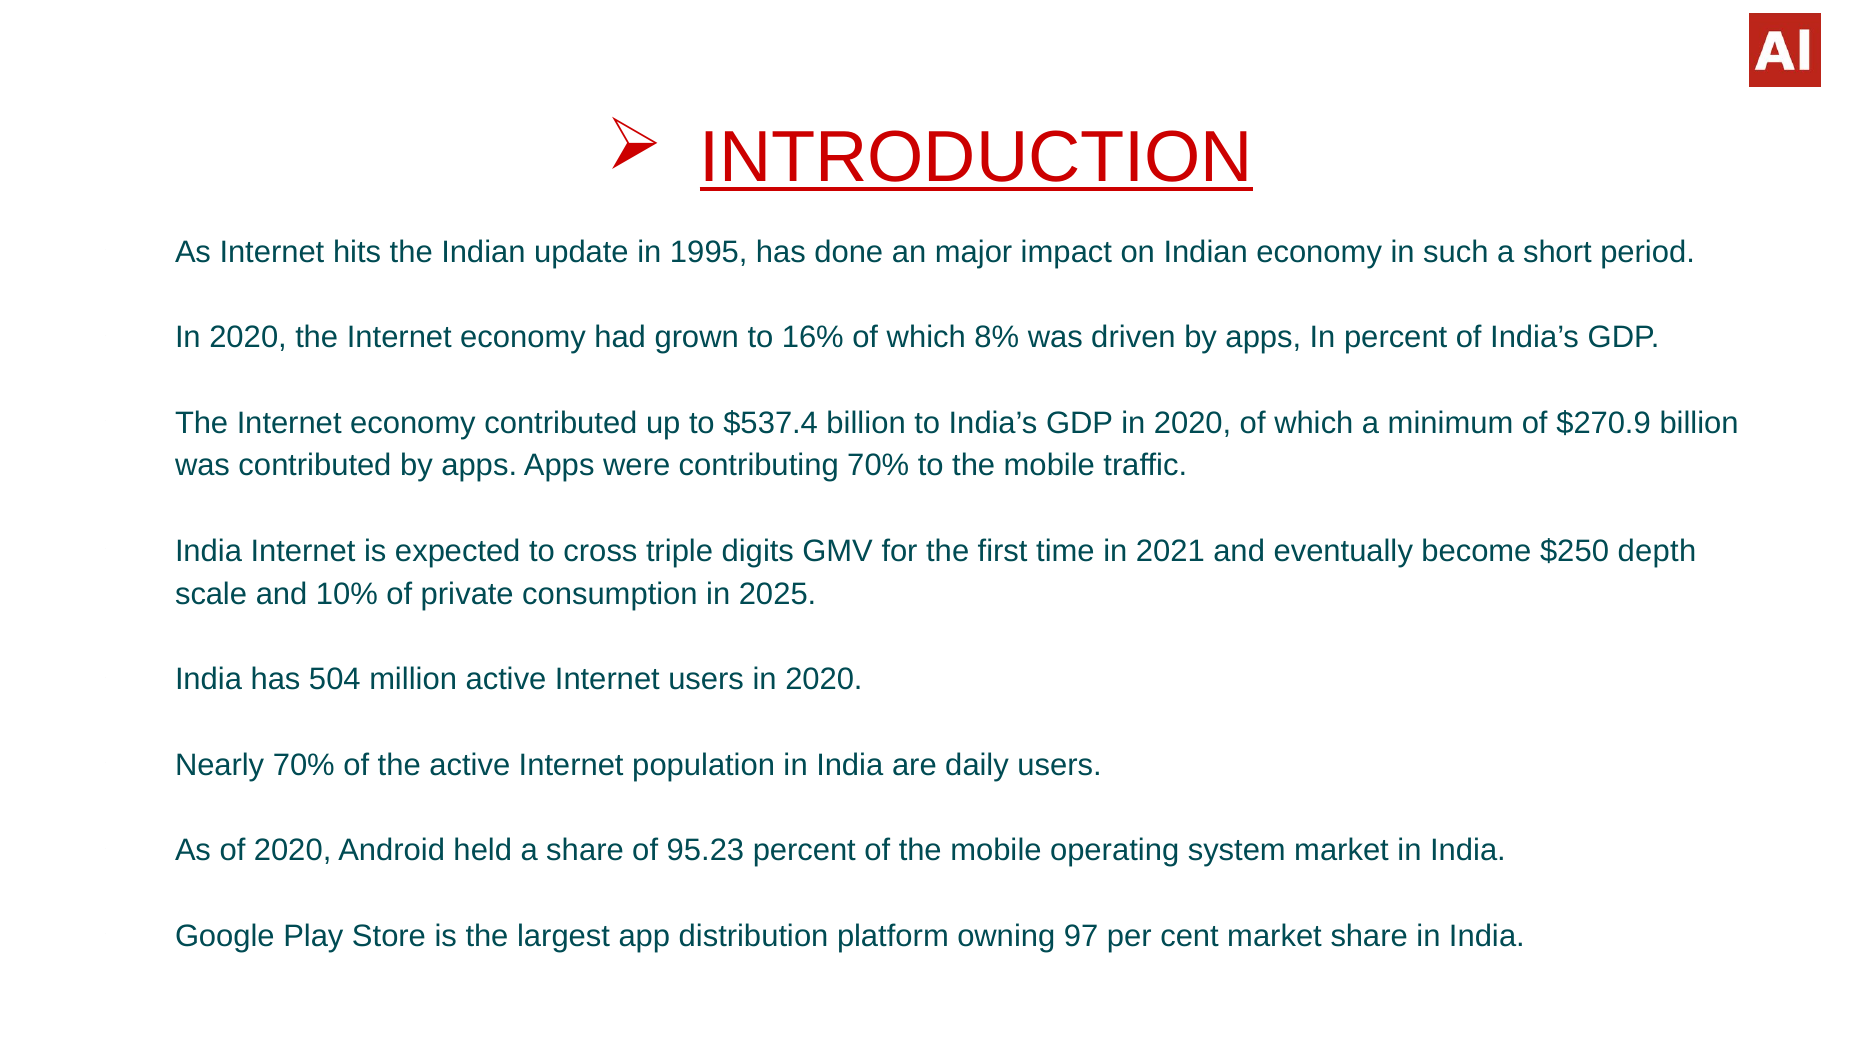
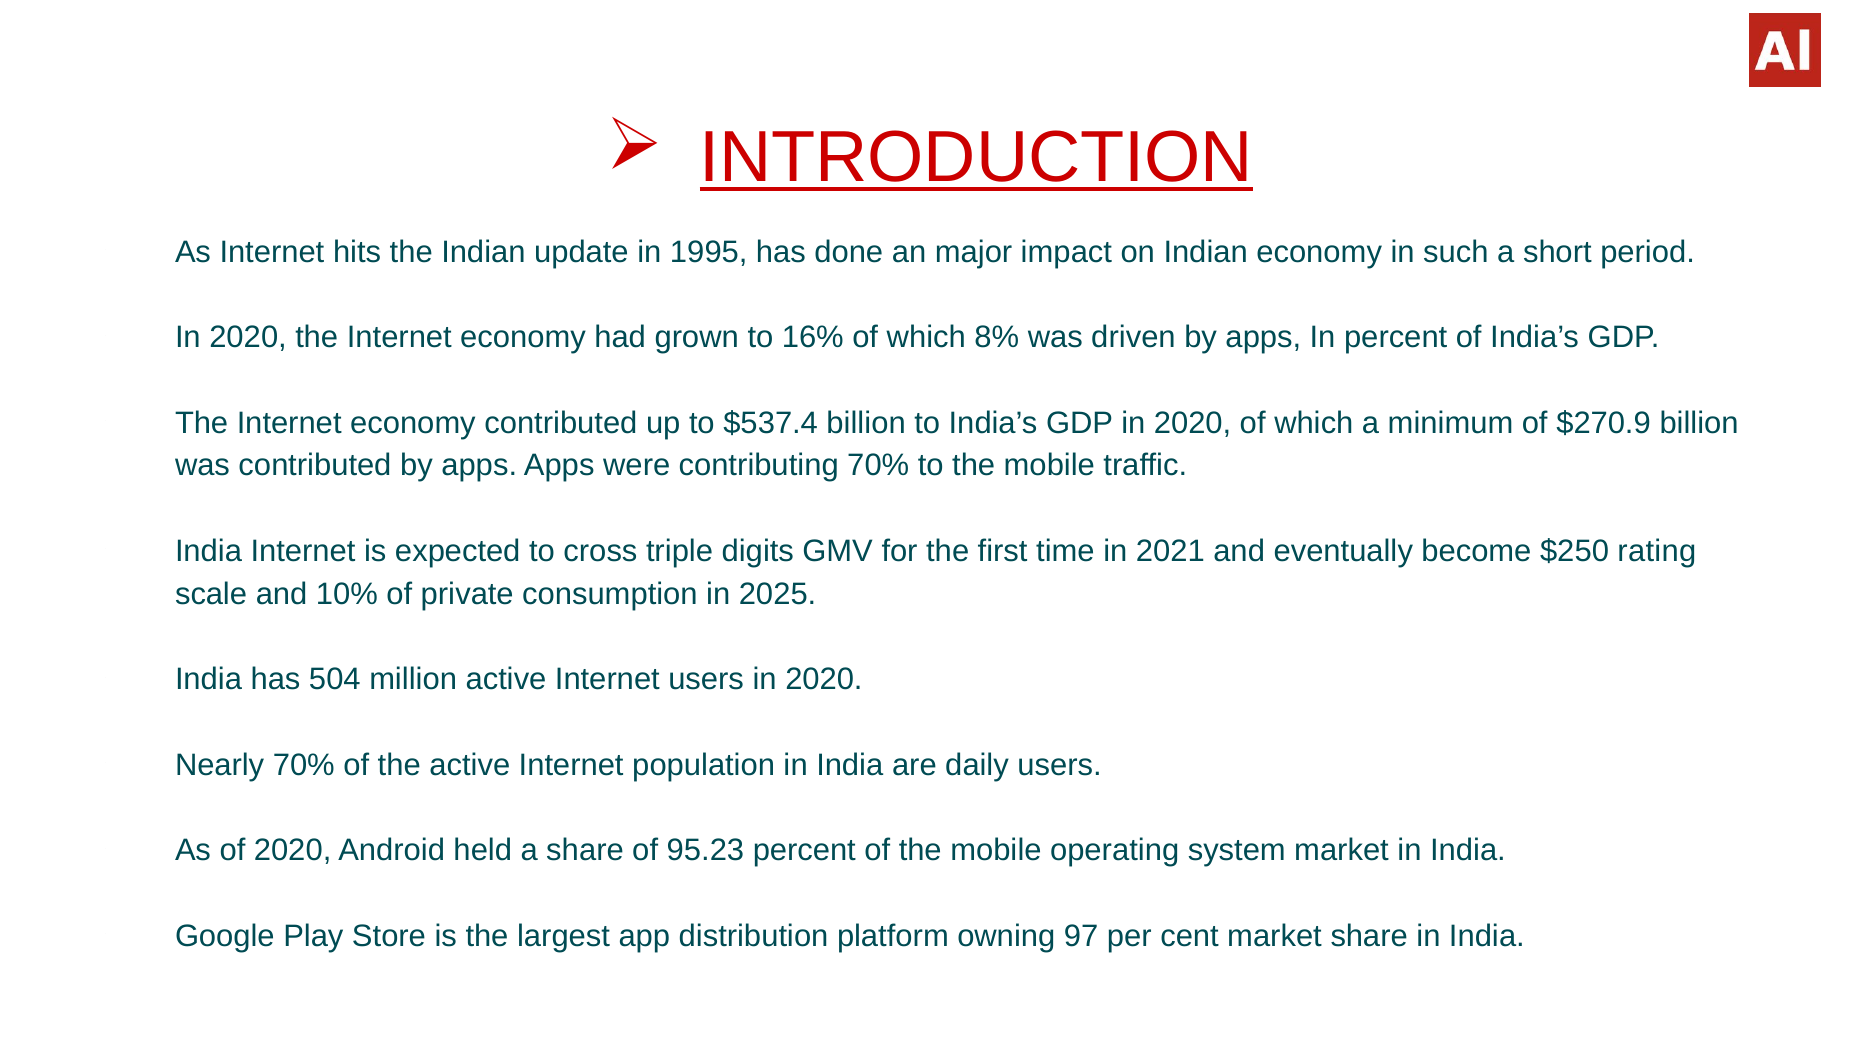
depth: depth -> rating (1657, 551)
